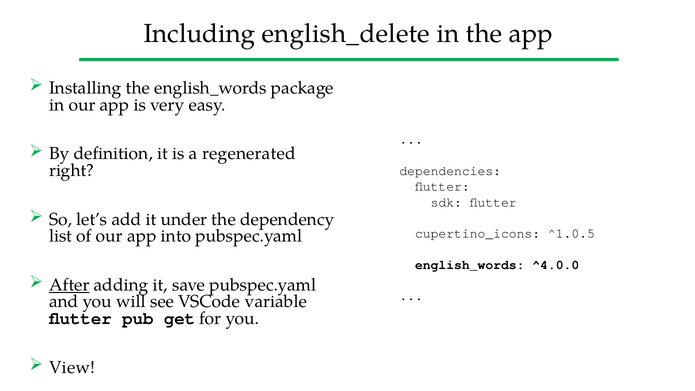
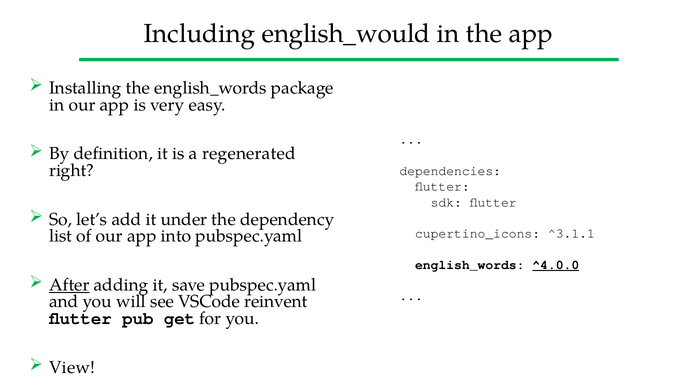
english_delete: english_delete -> english_would (346, 34)
^1.0.5: ^1.0.5 -> ^3.1.1 (571, 233)
^4.0.0 underline: none -> present (556, 265)
variable: variable -> reinvent (276, 302)
